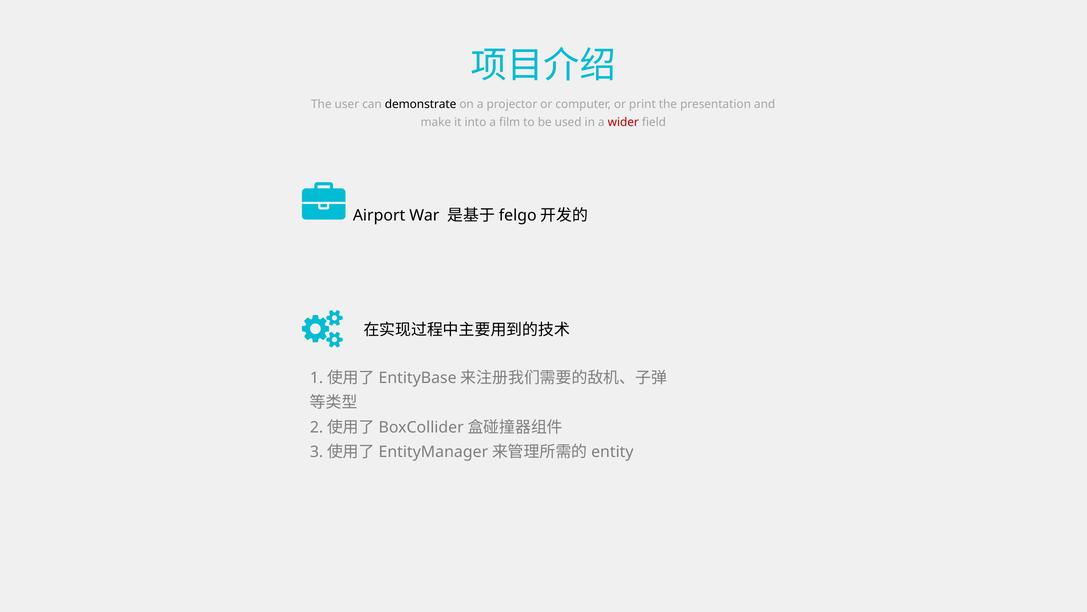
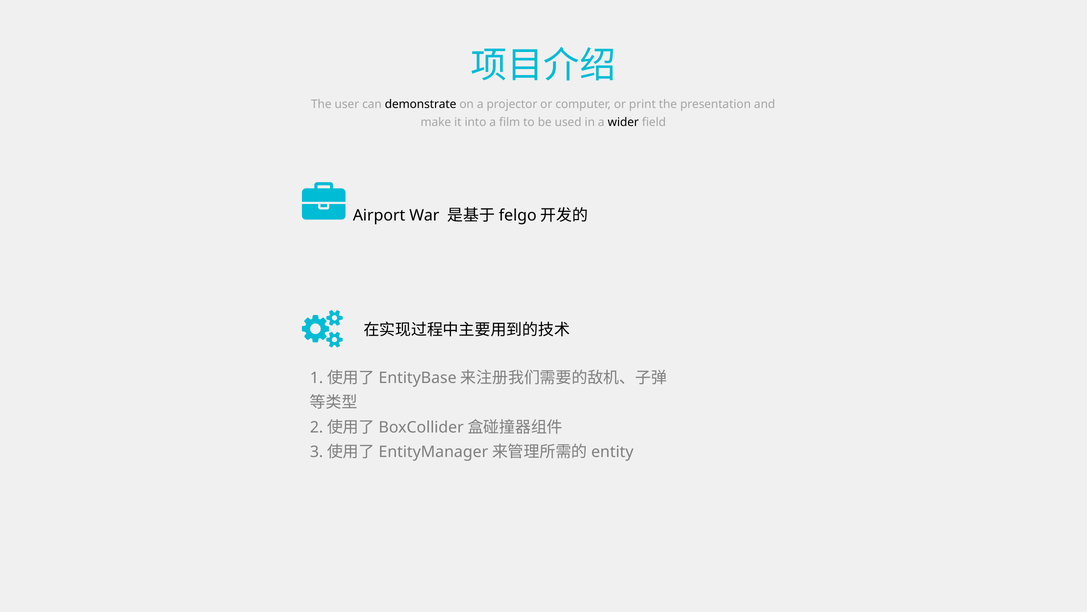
wider colour: red -> black (623, 122)
